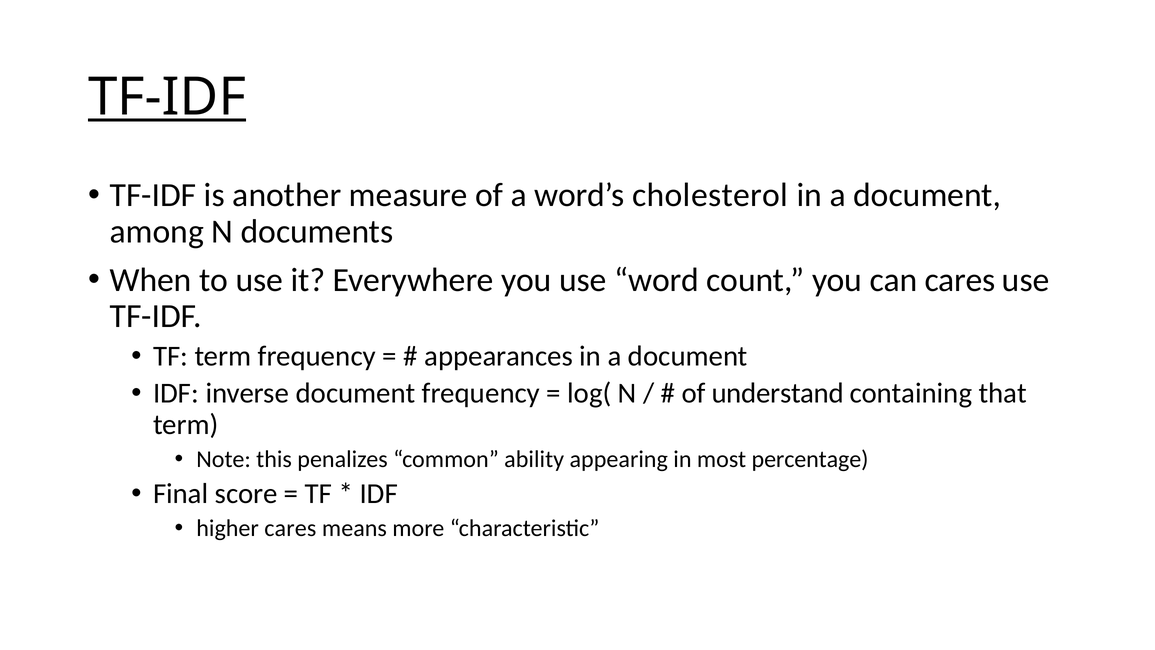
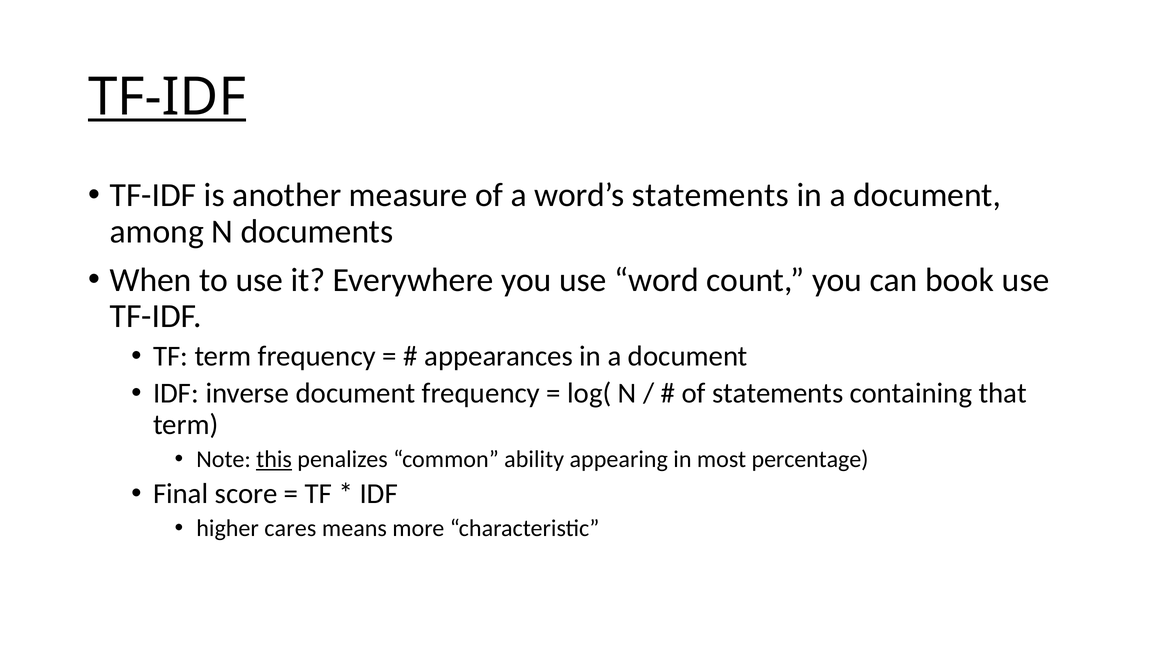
word’s cholesterol: cholesterol -> statements (710, 195)
can cares: cares -> book (960, 280)
of understand: understand -> statements (778, 393)
this underline: none -> present (274, 459)
